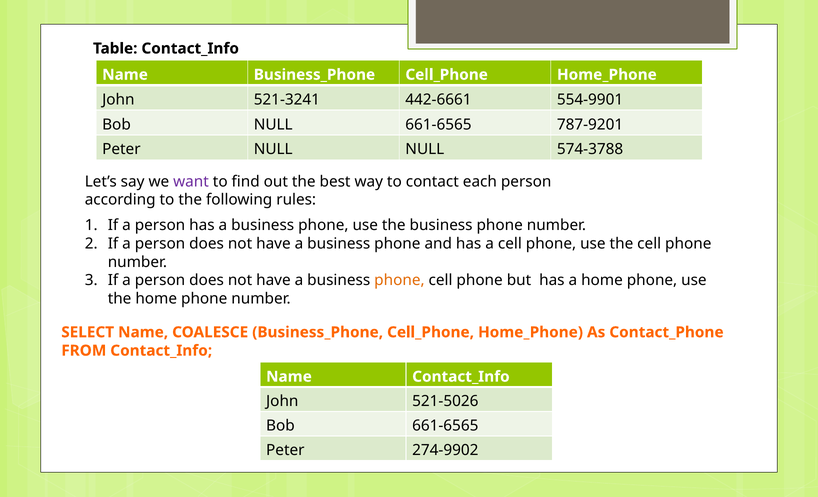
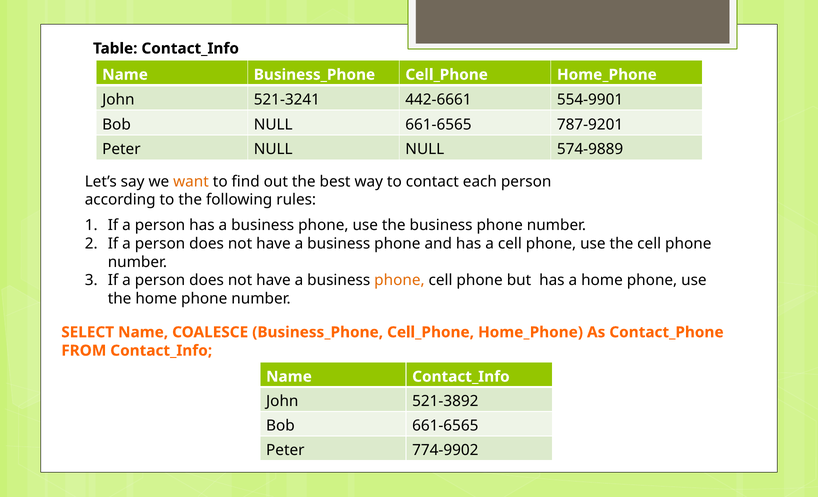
574-3788: 574-3788 -> 574-9889 (590, 149)
want colour: purple -> orange (191, 181)
521-5026: 521-5026 -> 521-3892 (445, 401)
274-9902: 274-9902 -> 774-9902 (445, 450)
